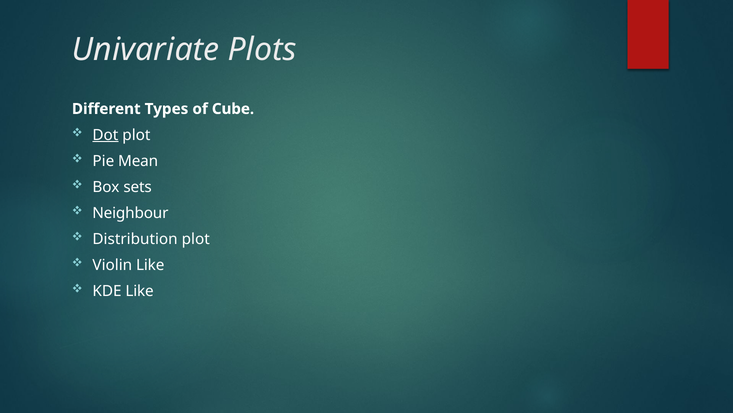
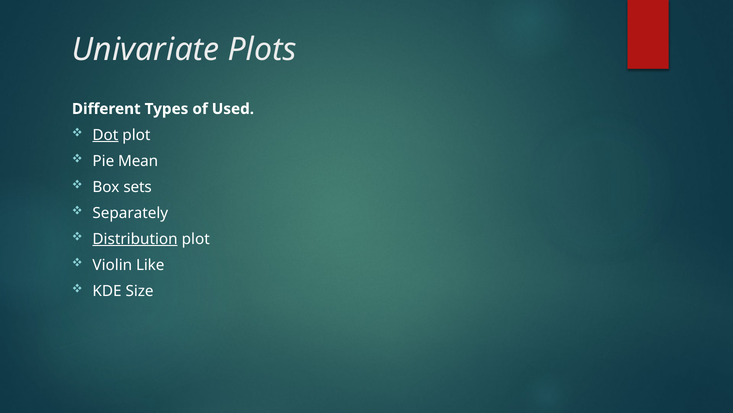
Cube: Cube -> Used (233, 109)
Neighbour: Neighbour -> Separately (130, 213)
Distribution underline: none -> present (135, 239)
KDE Like: Like -> Size (140, 291)
